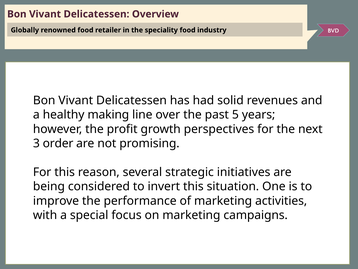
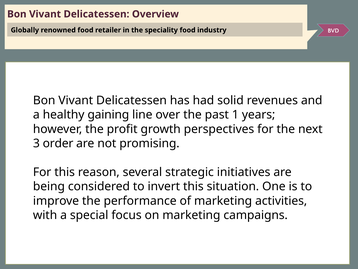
making: making -> gaining (108, 115)
5: 5 -> 1 (235, 115)
